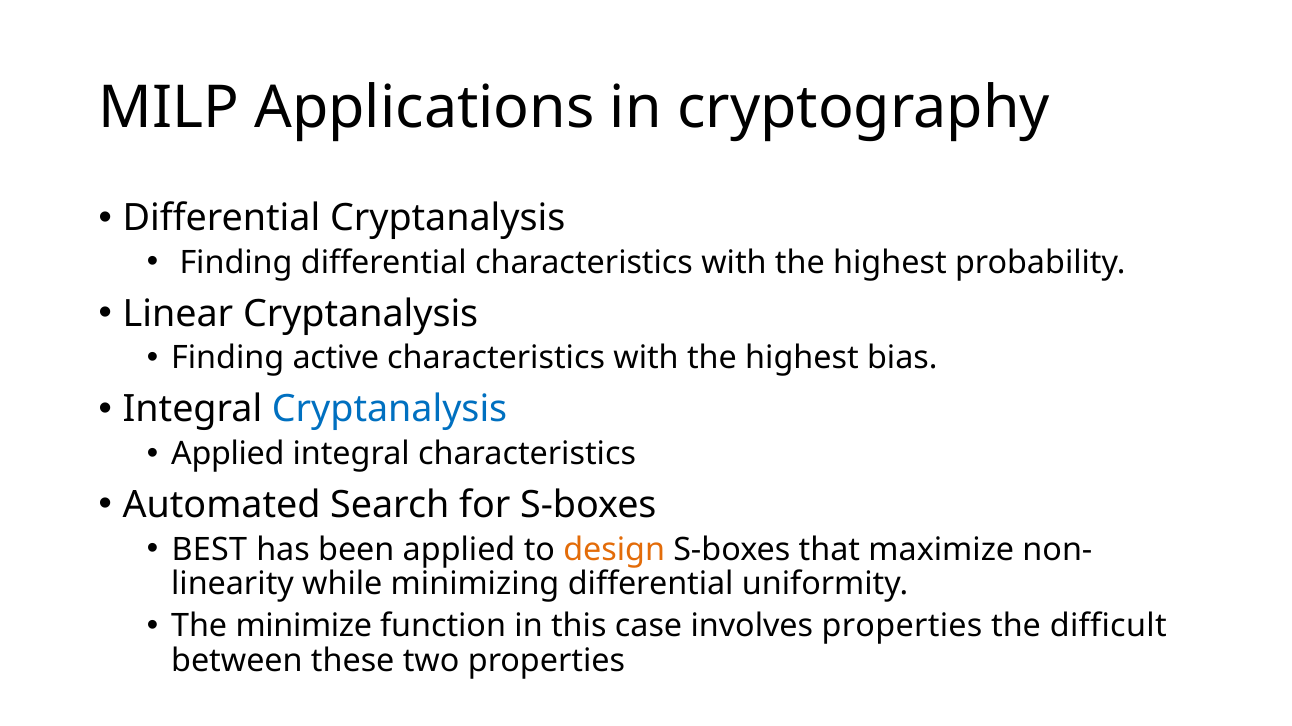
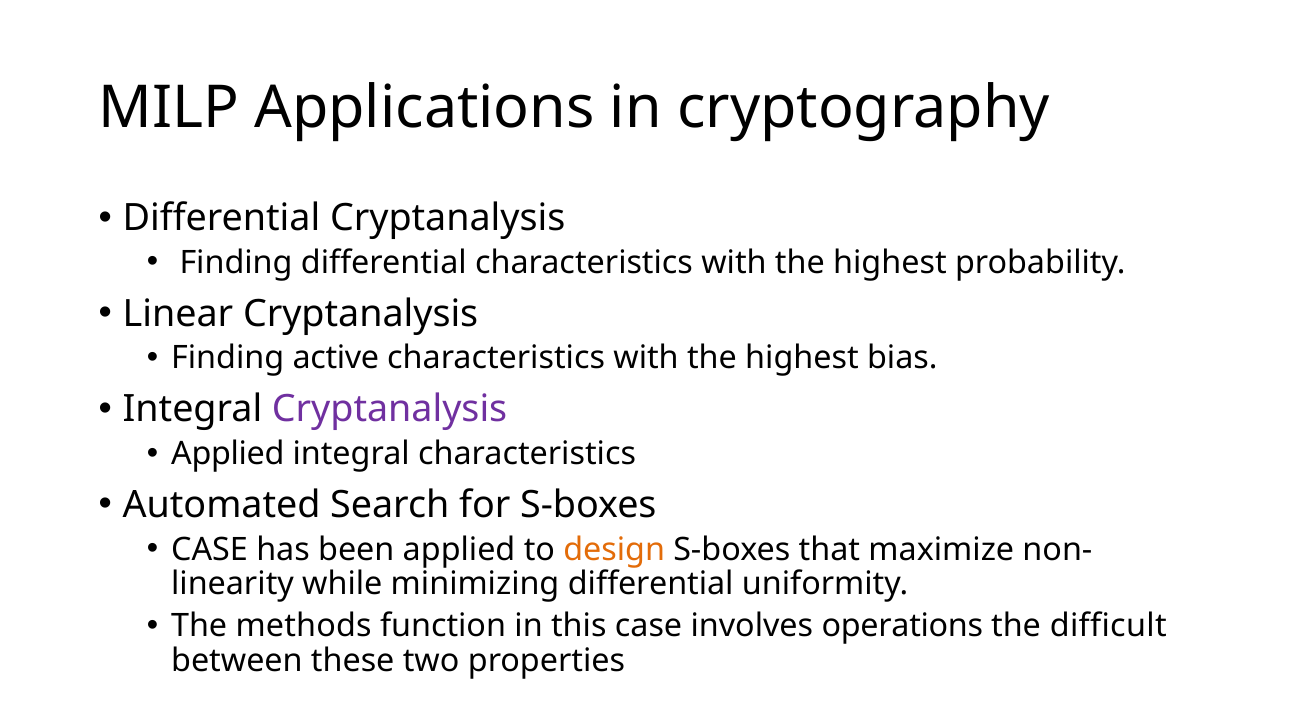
Cryptanalysis colour: blue -> purple (390, 410)
BEST: BEST -> CASE (210, 550)
minimize: minimize -> methods (304, 626)
involves properties: properties -> operations (902, 626)
